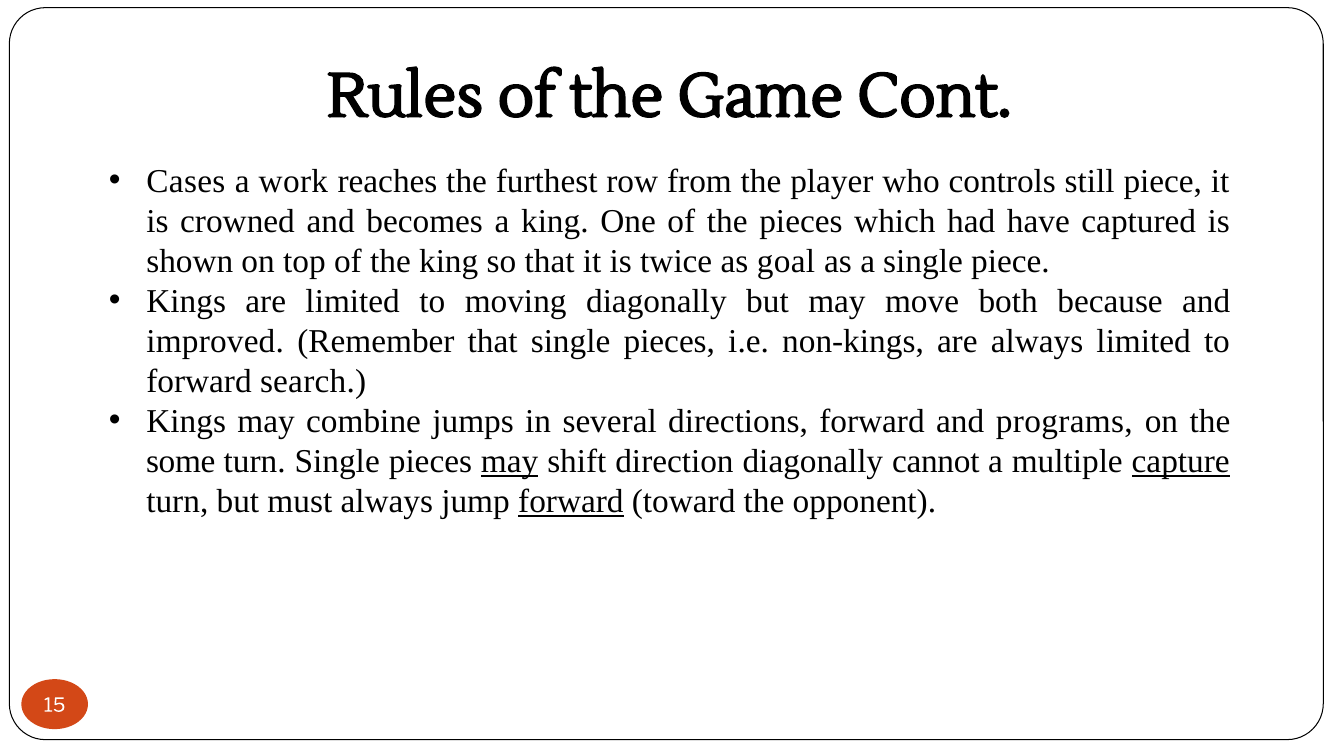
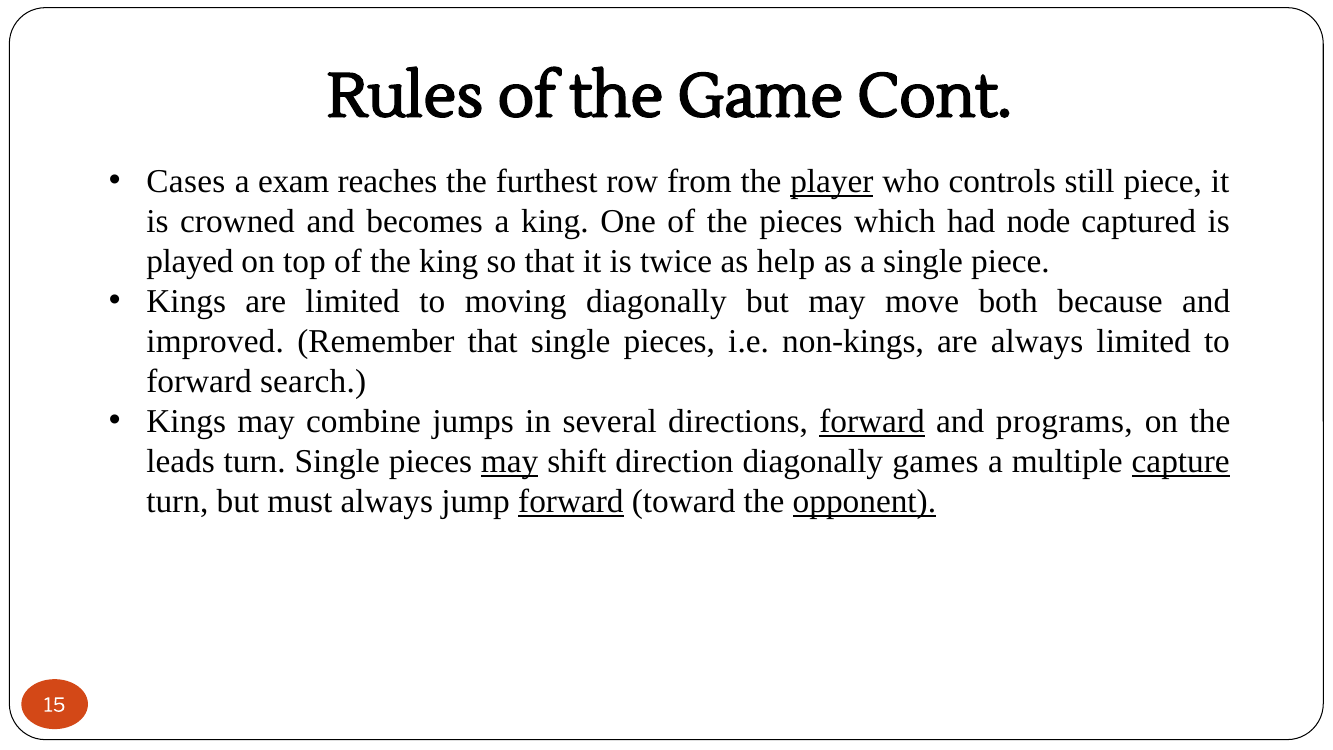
work: work -> exam (294, 182)
player underline: none -> present (832, 182)
have: have -> node (1039, 222)
shown: shown -> played (190, 262)
goal: goal -> help (786, 262)
forward underline: none -> present (872, 422)
some: some -> leads (181, 462)
cannot: cannot -> games (936, 462)
opponent underline: none -> present (864, 502)
